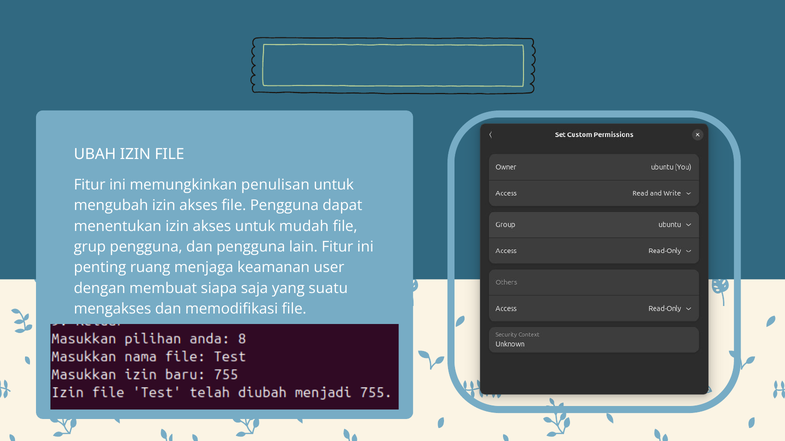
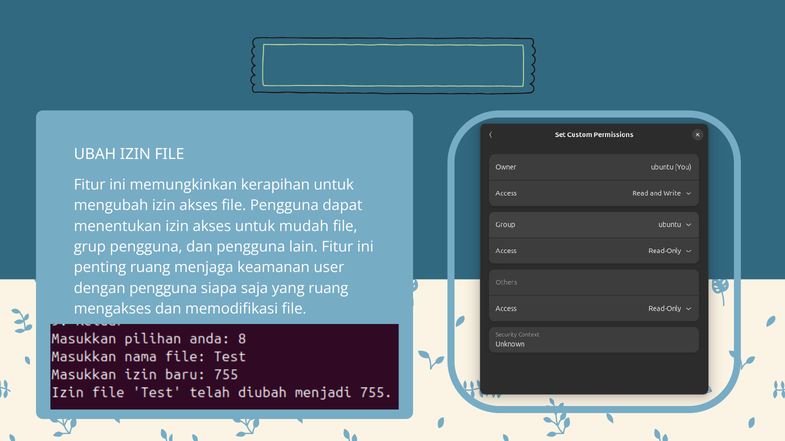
penulisan: penulisan -> kerapihan (275, 185)
dengan membuat: membuat -> pengguna (163, 289)
yang suatu: suatu -> ruang (328, 289)
